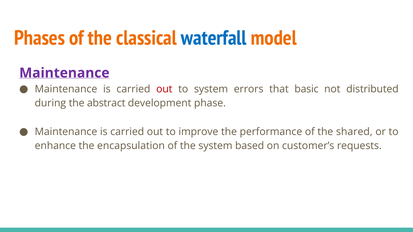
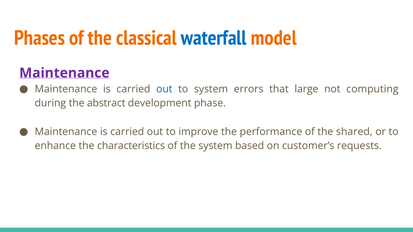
out colour: red -> blue (164, 89)
basic: basic -> large (306, 89)
distributed: distributed -> computing (372, 89)
encapsulation: encapsulation -> characteristics (131, 146)
